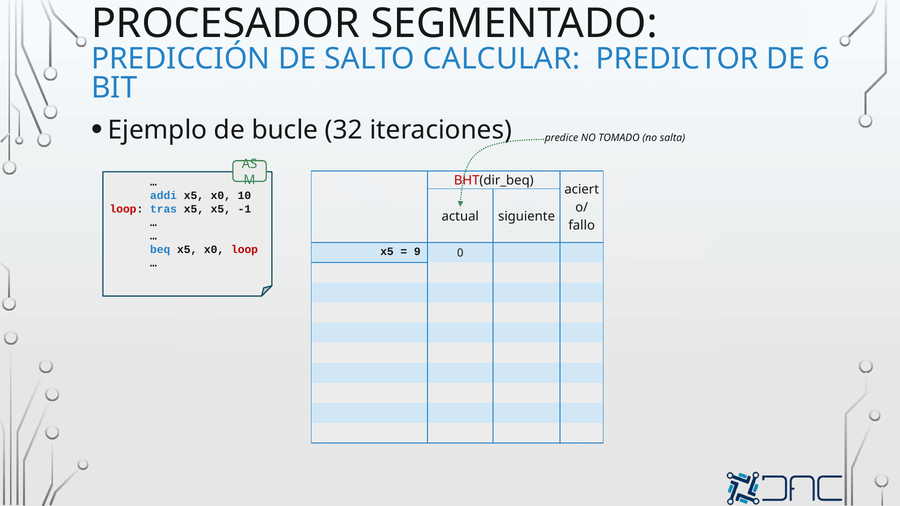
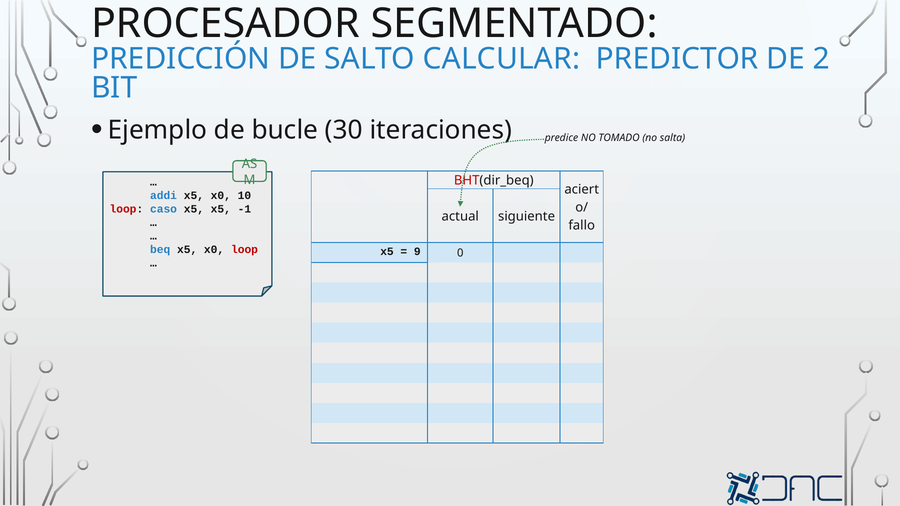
6: 6 -> 2 (821, 59)
32: 32 -> 30 (344, 130)
tras: tras -> caso (164, 209)
